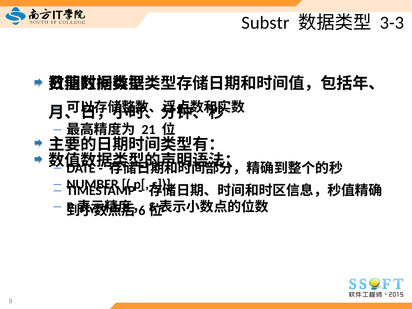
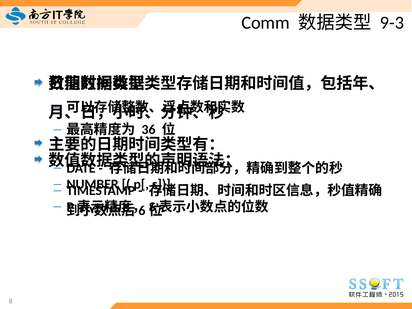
Substr: Substr -> Comm (266, 23)
3-3: 3-3 -> 9-3 (392, 23)
21: 21 -> 36 (149, 130)
